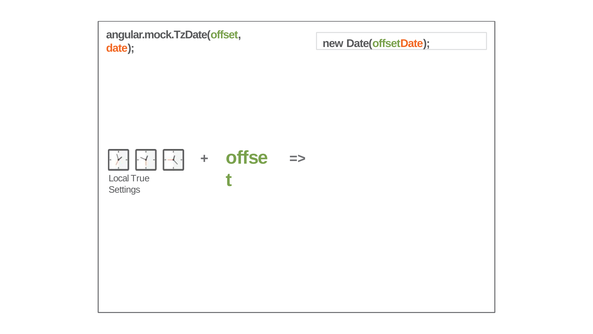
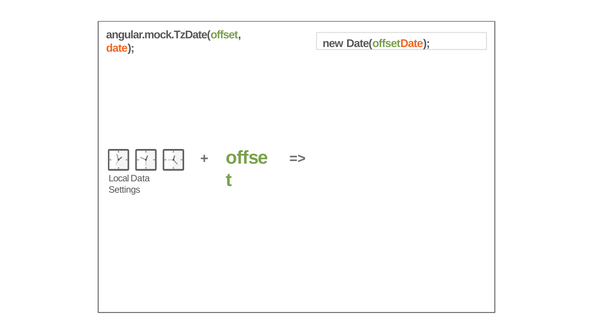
True: True -> Data (140, 178)
